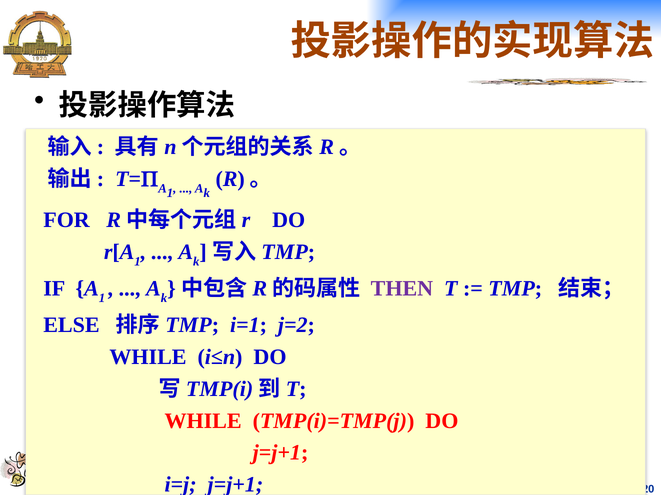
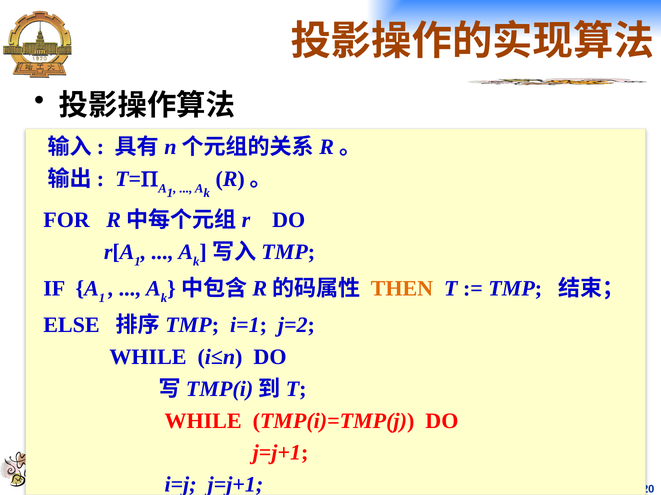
THEN colour: purple -> orange (402, 289)
